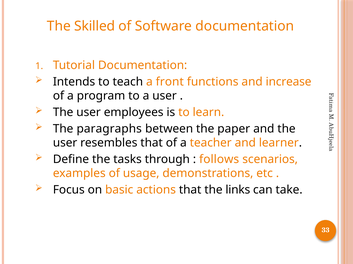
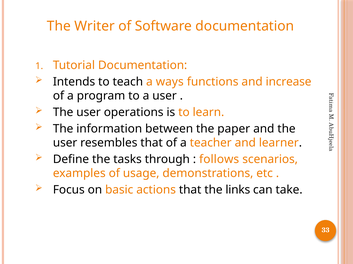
Skilled: Skilled -> Writer (95, 26)
front: front -> ways (170, 82)
employees: employees -> operations (134, 113)
paragraphs: paragraphs -> information (109, 129)
